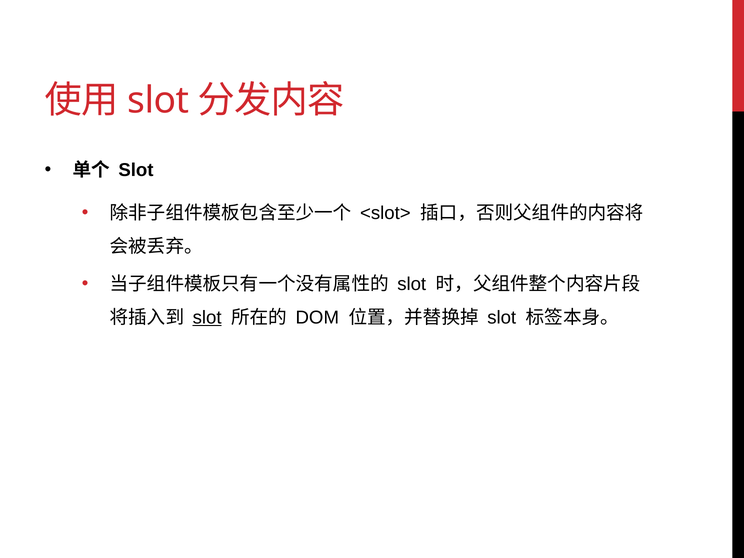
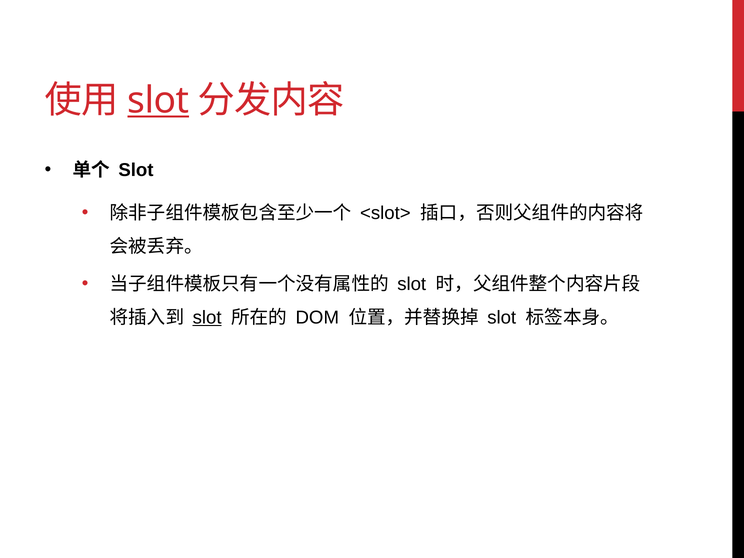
slot underline: none -> present (158, 101)
